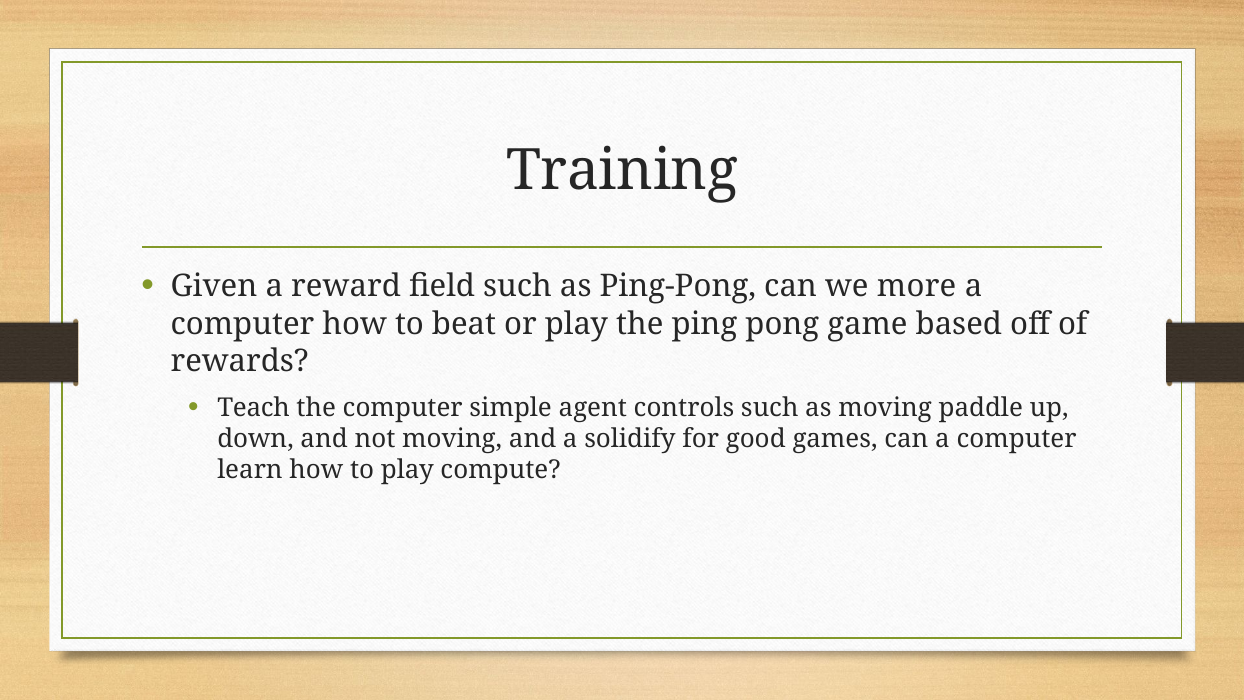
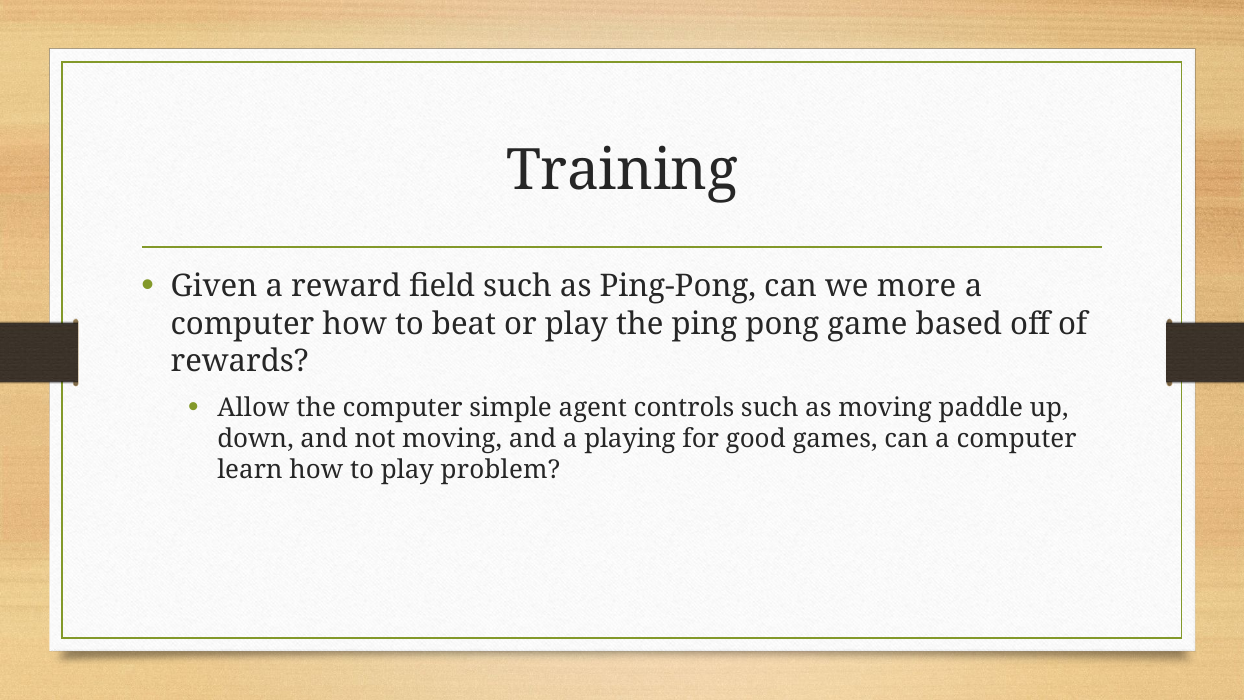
Teach: Teach -> Allow (253, 408)
solidify: solidify -> playing (630, 439)
compute: compute -> problem (500, 470)
